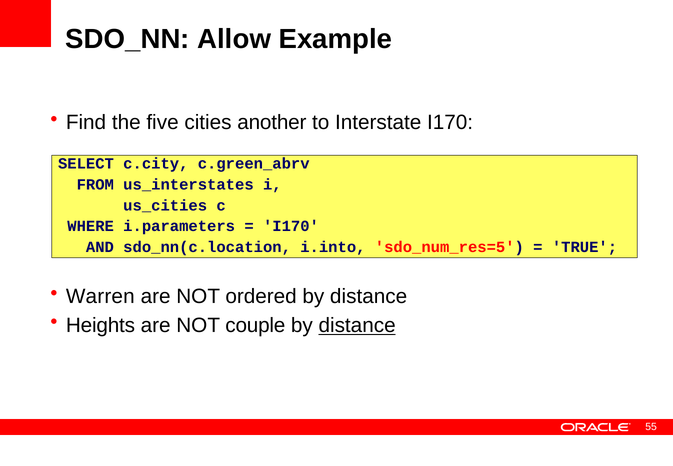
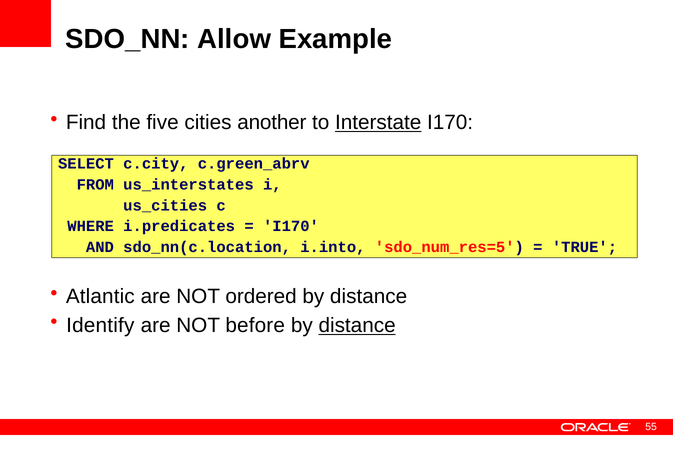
Interstate underline: none -> present (378, 123)
i.parameters: i.parameters -> i.predicates (179, 226)
Warren: Warren -> Atlantic (100, 296)
Heights: Heights -> Identify (100, 325)
couple: couple -> before (255, 325)
